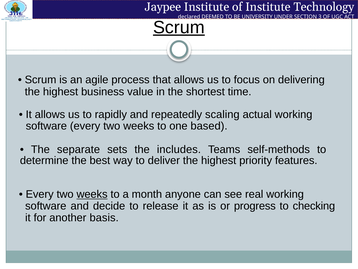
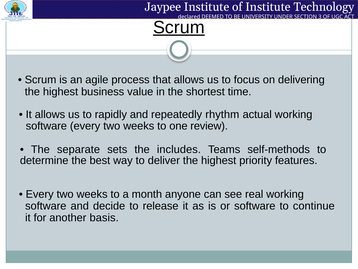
scaling: scaling -> rhythm (222, 114)
based: based -> review (209, 126)
weeks underline: present -> none (92, 194)
or progress: progress -> software (255, 206)
checking: checking -> continue (314, 206)
